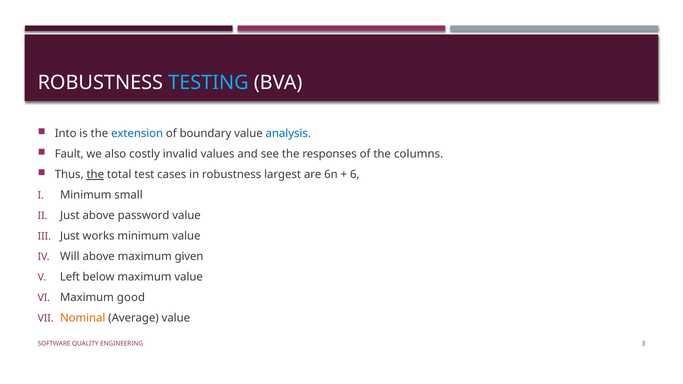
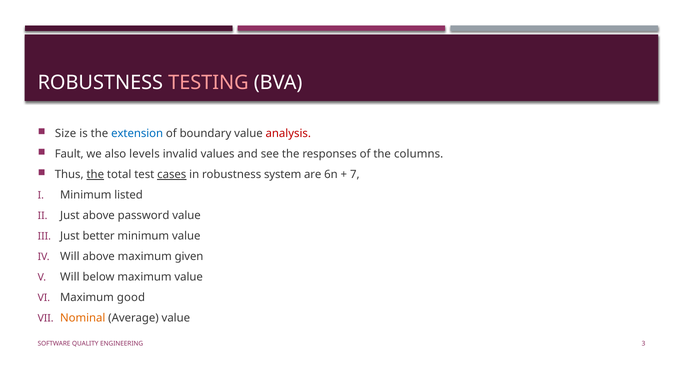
TESTING colour: light blue -> pink (208, 83)
Into: Into -> Size (66, 134)
analysis colour: blue -> red (288, 134)
costly: costly -> levels (144, 154)
cases underline: none -> present (172, 175)
largest: largest -> system (283, 175)
6: 6 -> 7 (355, 175)
small: small -> listed (129, 195)
works: works -> better (99, 236)
Left: Left -> Will (70, 277)
